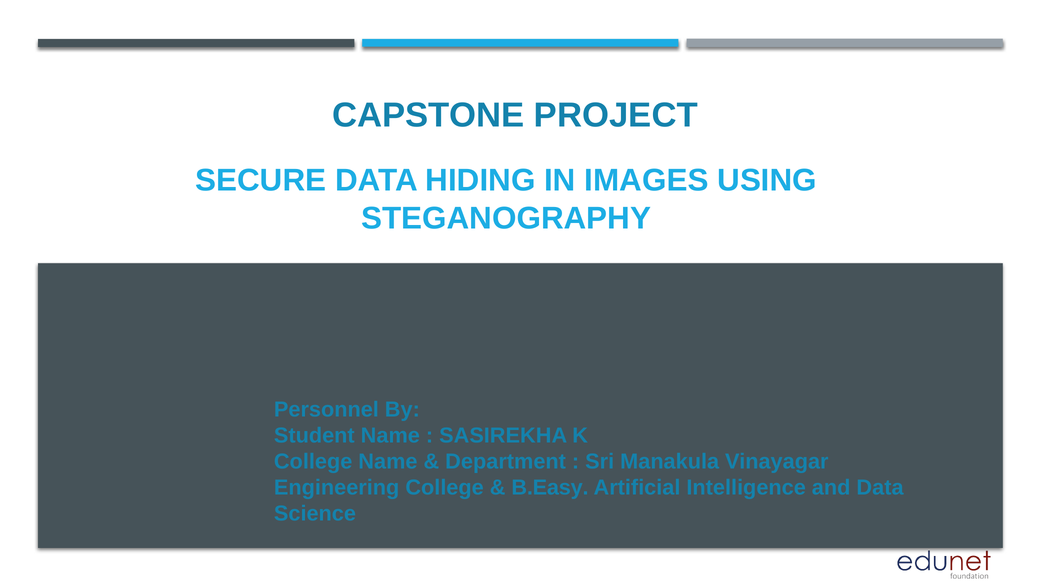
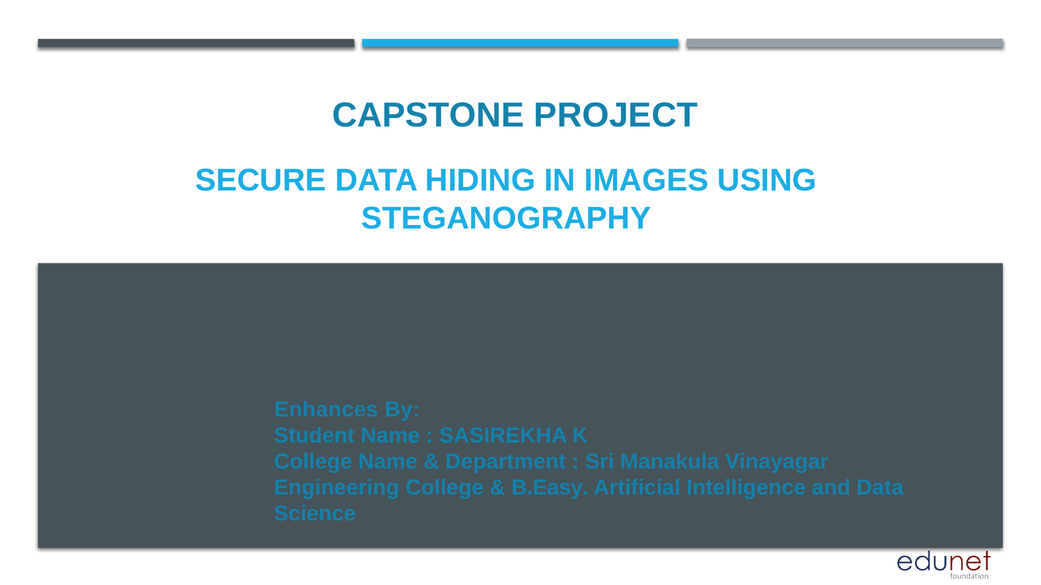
Personnel: Personnel -> Enhances (326, 410)
